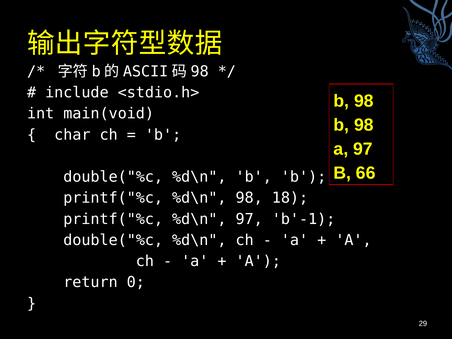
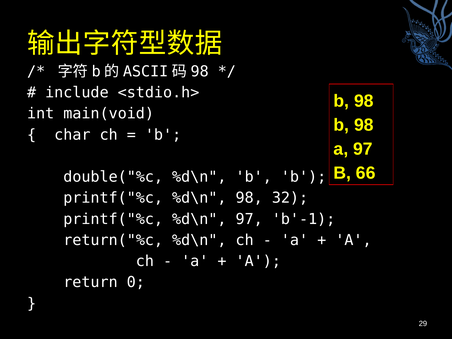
18: 18 -> 32 (290, 198)
double("%c: double("%c -> return("%c (113, 240)
